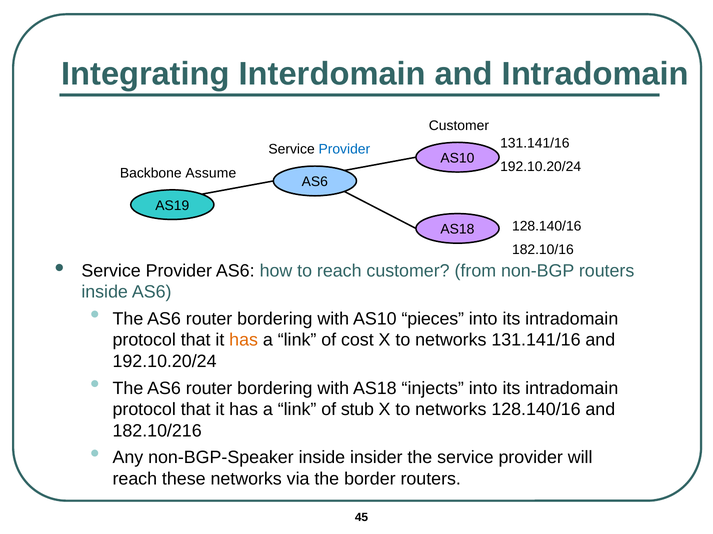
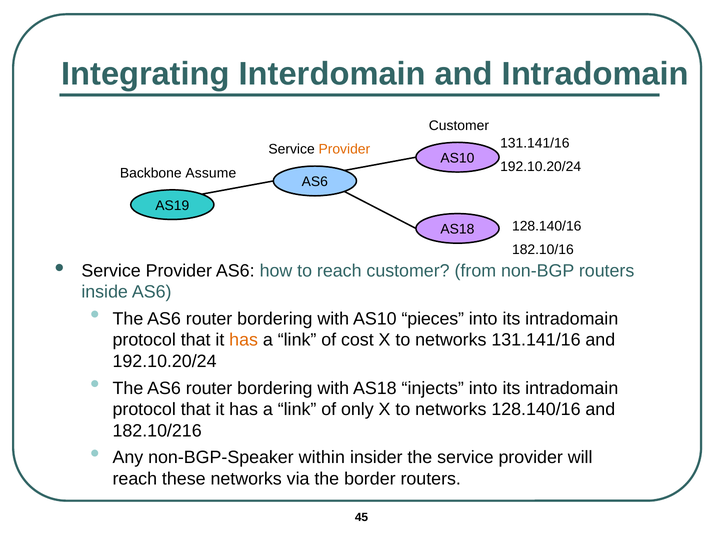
Provider colour: blue -> orange (344, 149)
stub: stub -> only (357, 410)
non-BGP-Speaker inside: inside -> within (322, 458)
